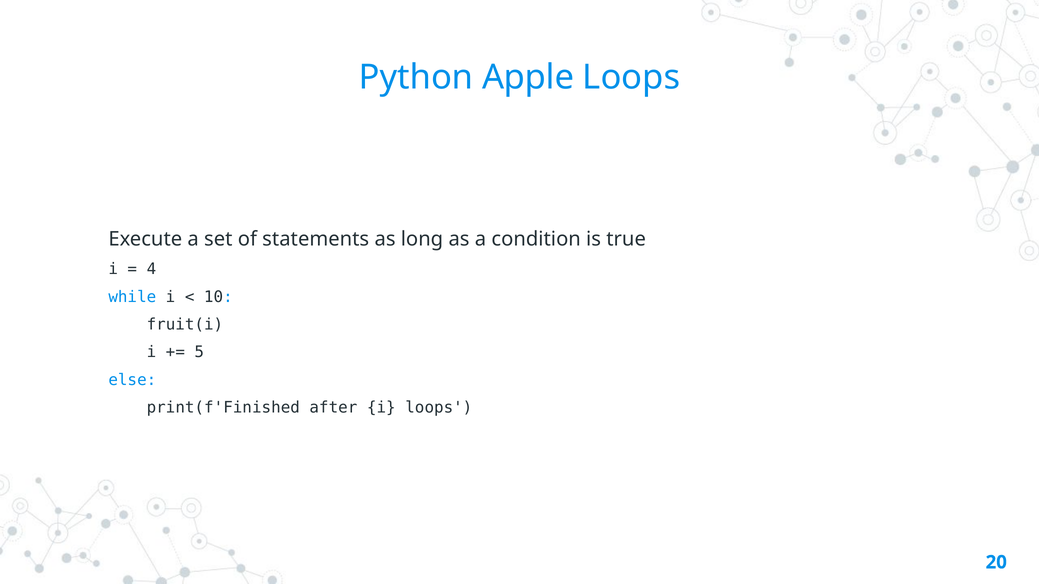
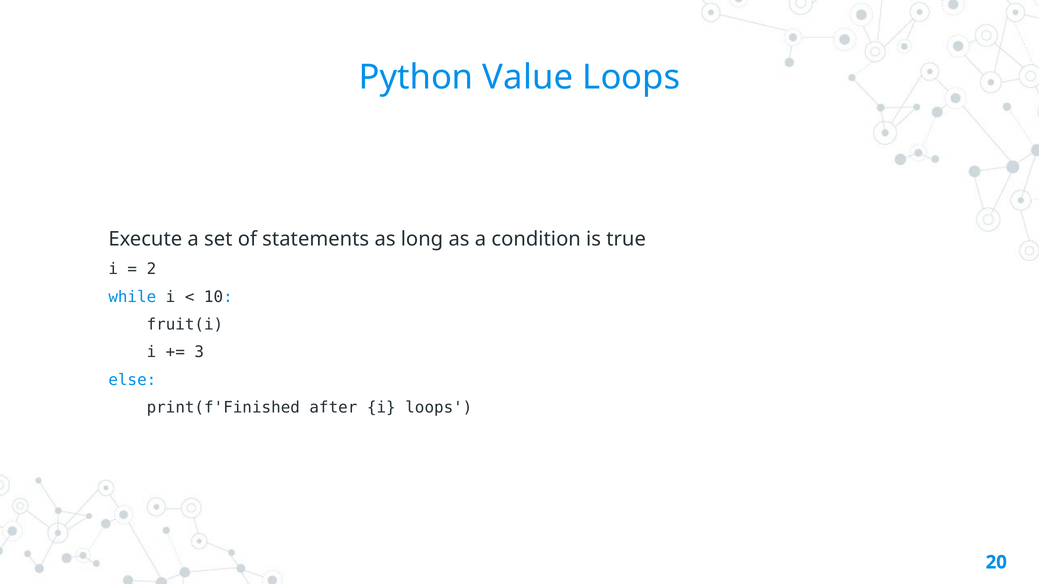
Apple: Apple -> Value (528, 77)
4: 4 -> 2 (151, 269)
5: 5 -> 3 (199, 353)
